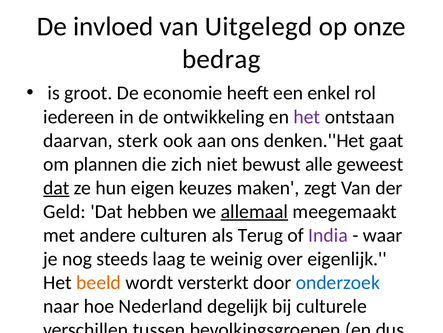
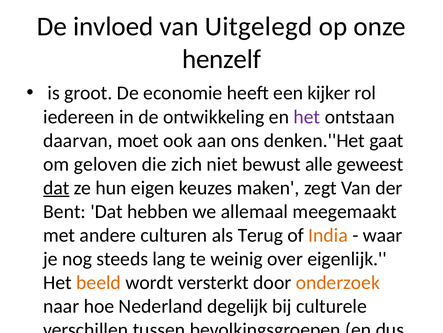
bedrag: bedrag -> henzelf (222, 59)
enkel: enkel -> kijker (329, 93)
sterk: sterk -> moet (138, 140)
plannen: plannen -> geloven (106, 164)
Geld: Geld -> Bent (65, 211)
allemaal underline: present -> none (254, 211)
India colour: purple -> orange (328, 235)
steeds laag: laag -> lang (169, 258)
onderzoek colour: blue -> orange (338, 282)
